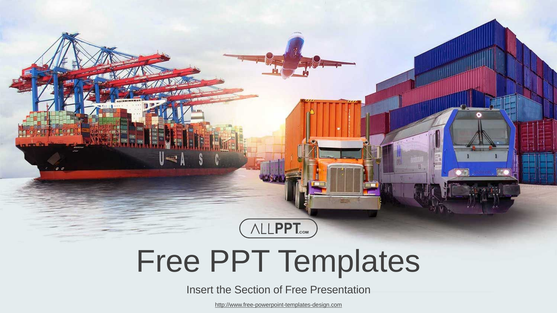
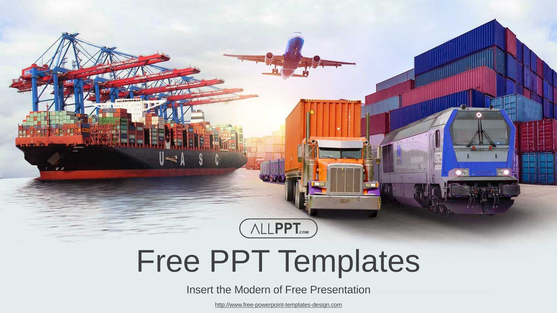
Section: Section -> Modern (252, 290)
